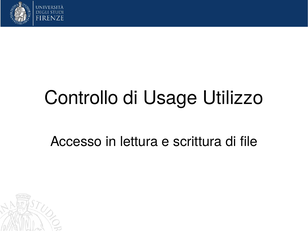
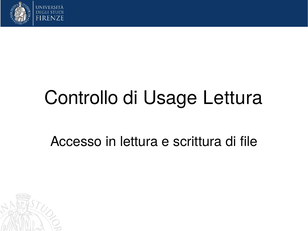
Usage Utilizzo: Utilizzo -> Lettura (233, 98)
